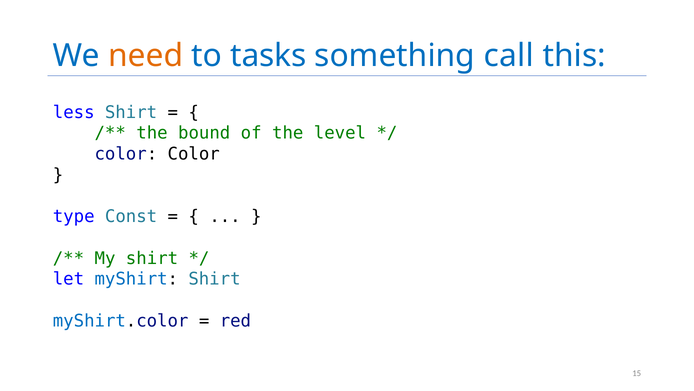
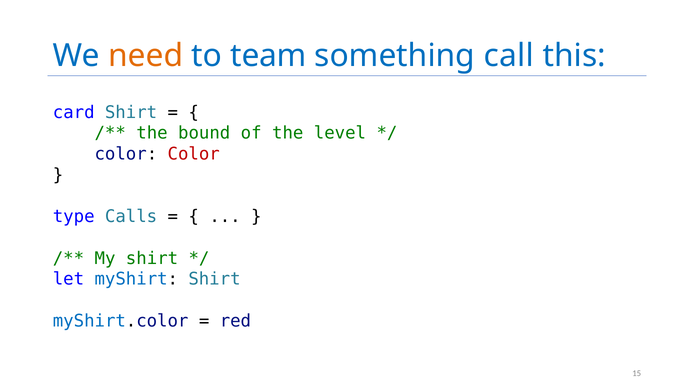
tasks: tasks -> team (268, 55)
less: less -> card (74, 112)
Color colour: black -> red (194, 154)
Const: Const -> Calls (131, 216)
